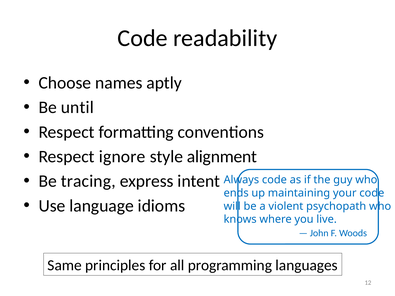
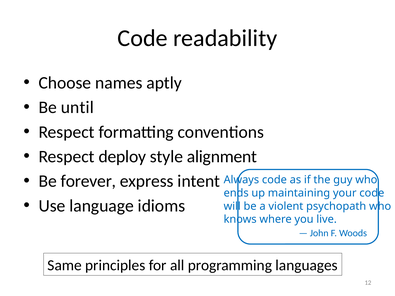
ignore: ignore -> deploy (122, 157)
tracing: tracing -> forever (88, 181)
